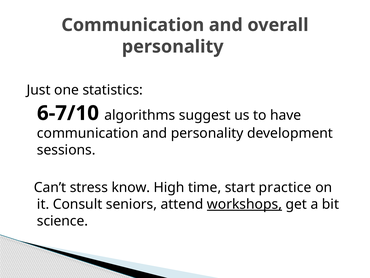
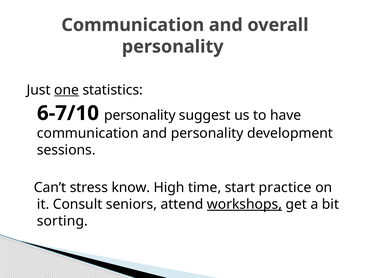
one underline: none -> present (67, 90)
6-7/10 algorithms: algorithms -> personality (140, 115)
science: science -> sorting (62, 221)
